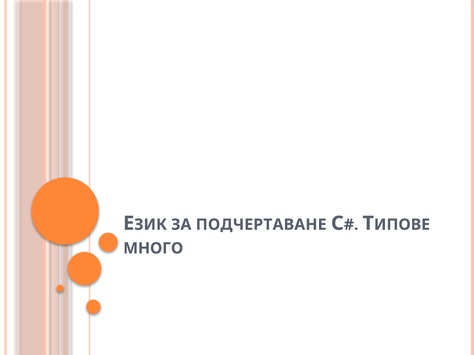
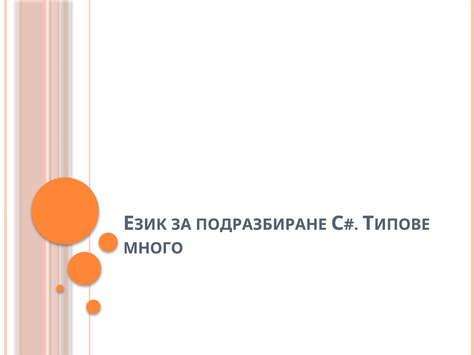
ПОДЧЕРТАВАНЕ: ПОДЧЕРТАВАНЕ -> ПОДРАЗБИРАНЕ (261, 225)
